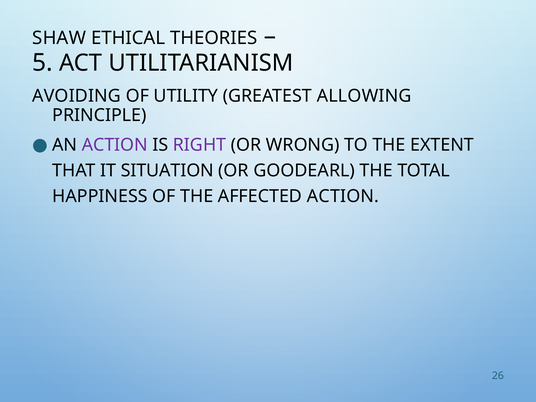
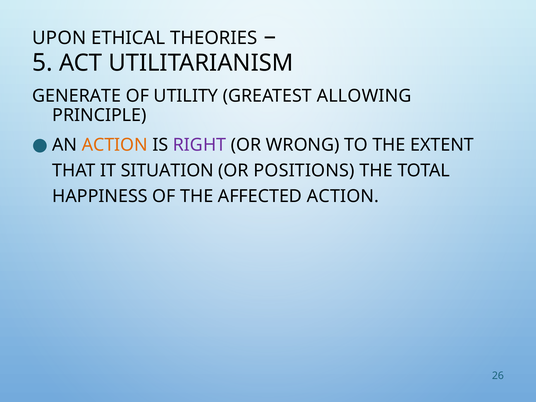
SHAW: SHAW -> UPON (59, 38)
AVOIDING: AVOIDING -> GENERATE (77, 96)
ACTION colour: purple -> orange (115, 145)
GOODEARL: GOODEARL -> POSITIONS (304, 171)
